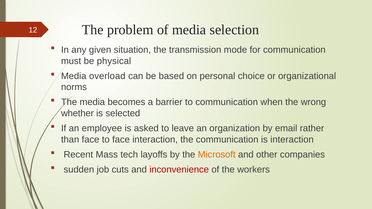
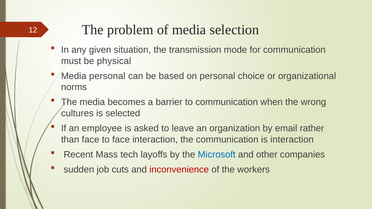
Media overload: overload -> personal (107, 76)
whether: whether -> cultures (77, 113)
Microsoft colour: orange -> blue (217, 155)
